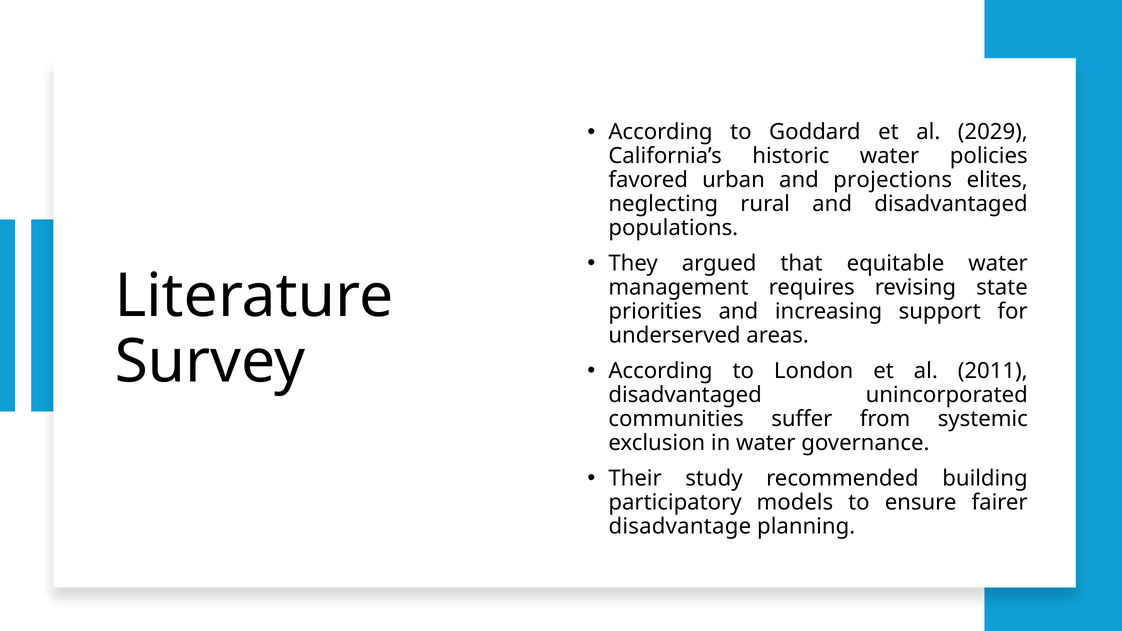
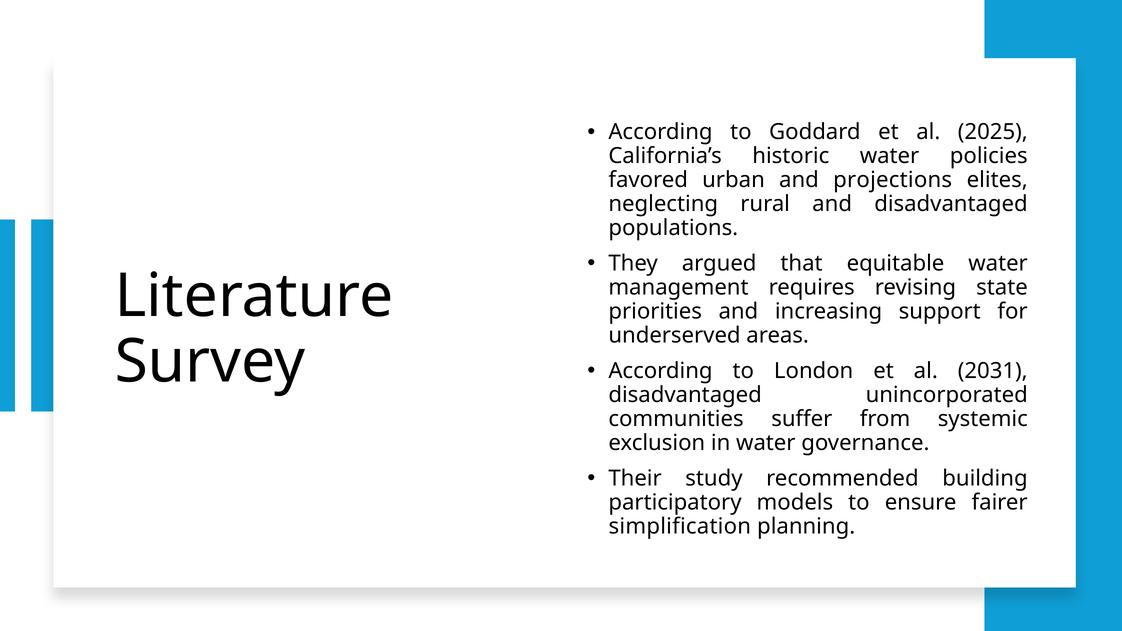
2029: 2029 -> 2025 (993, 132)
2011: 2011 -> 2031 (993, 371)
disadvantage: disadvantage -> simplification (680, 526)
